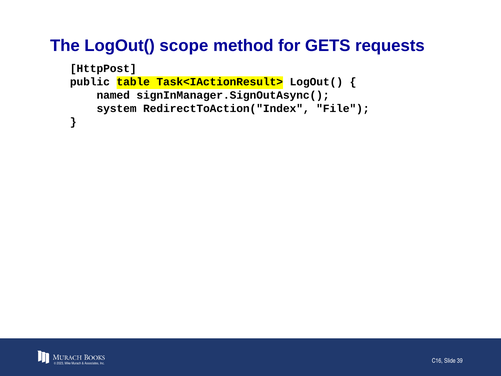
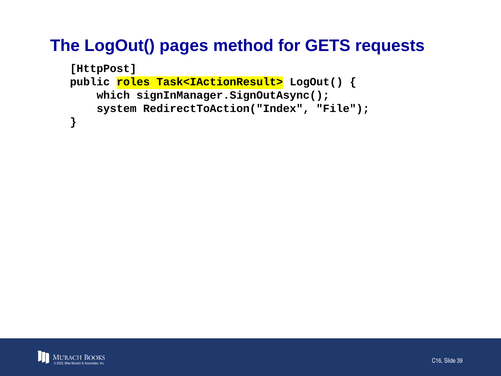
scope: scope -> pages (184, 46)
table: table -> roles (133, 82)
named: named -> which (113, 95)
